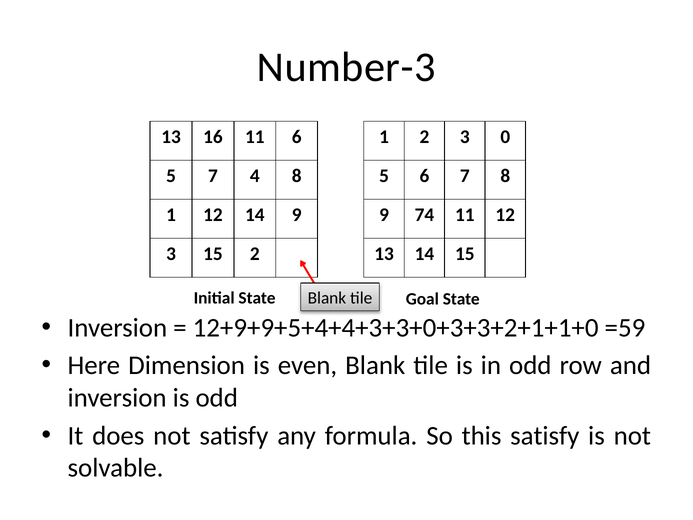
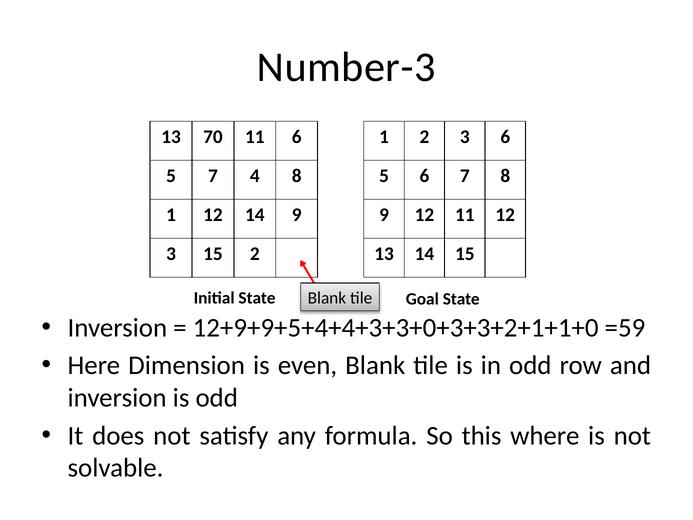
16: 16 -> 70 (213, 137)
3 0: 0 -> 6 (505, 137)
9 74: 74 -> 12 (424, 215)
this satisfy: satisfy -> where (545, 435)
